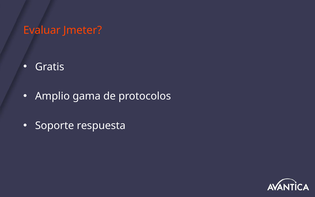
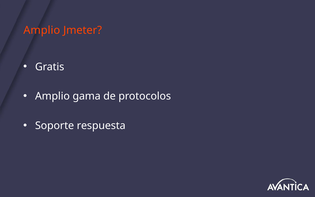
Evaluar: Evaluar -> Amplio (42, 30)
